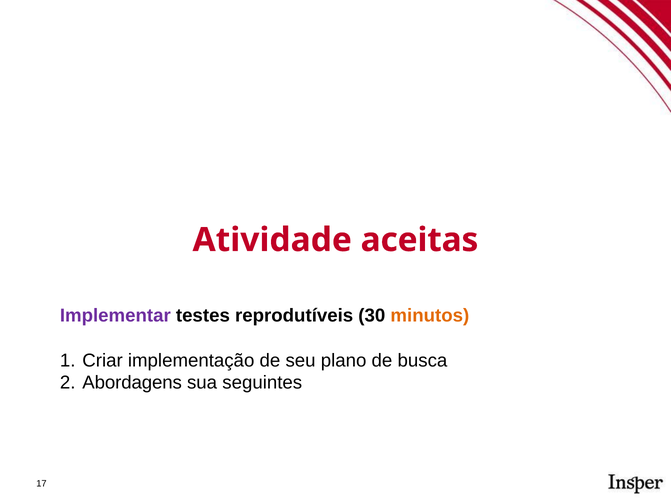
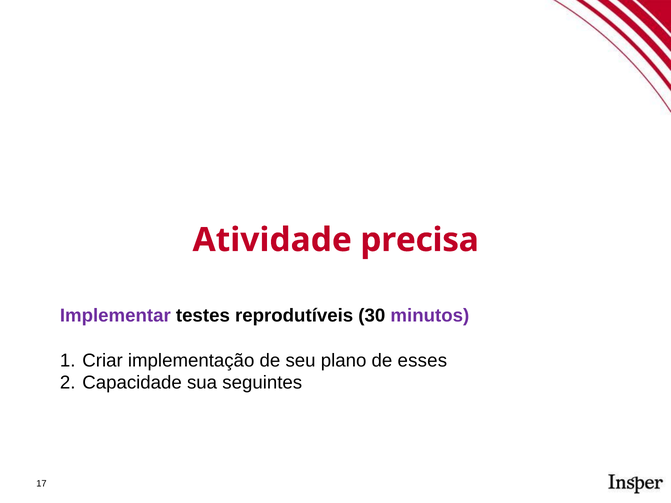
aceitas: aceitas -> precisa (420, 240)
minutos colour: orange -> purple (430, 316)
busca: busca -> esses (422, 361)
Abordagens: Abordagens -> Capacidade (132, 383)
